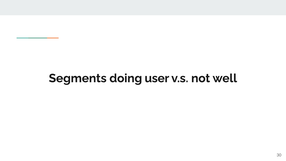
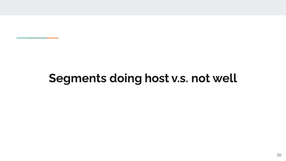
user: user -> host (157, 78)
